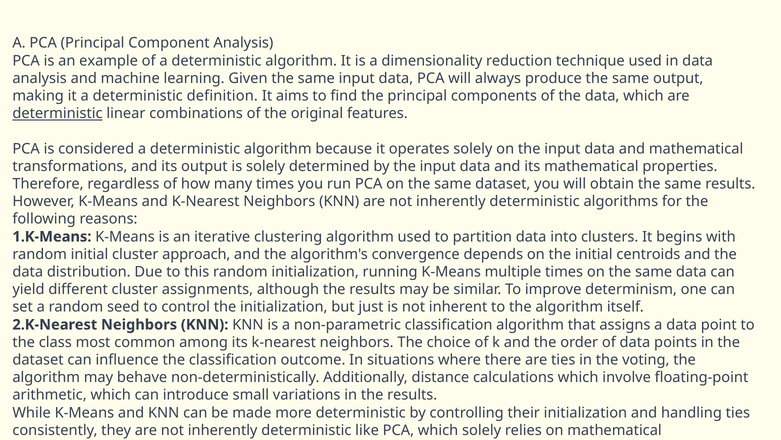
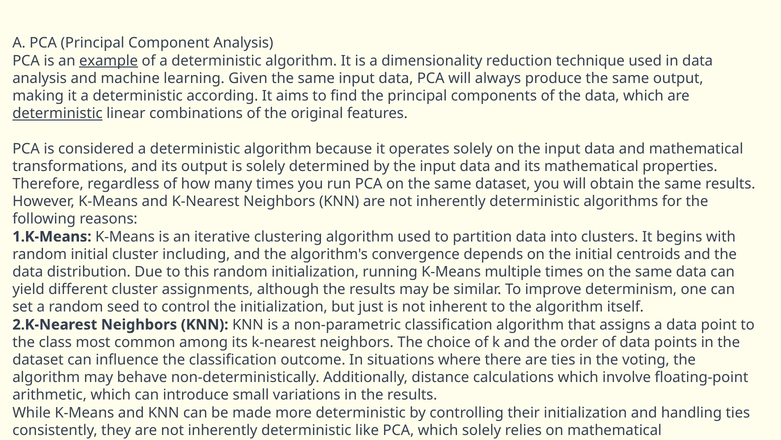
example underline: none -> present (109, 61)
definition: definition -> according (222, 96)
approach: approach -> including (196, 254)
